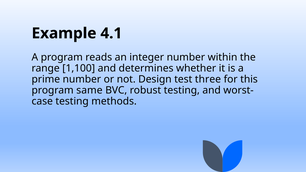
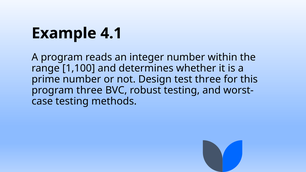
program same: same -> three (89, 90)
